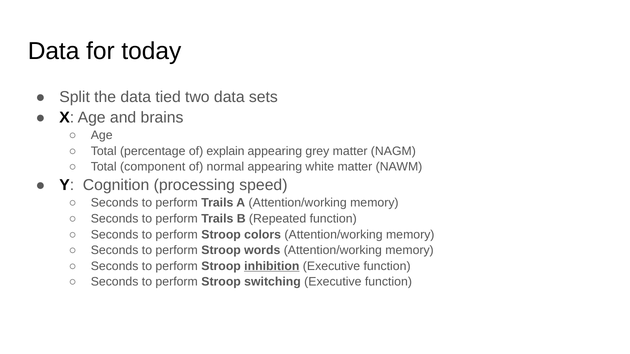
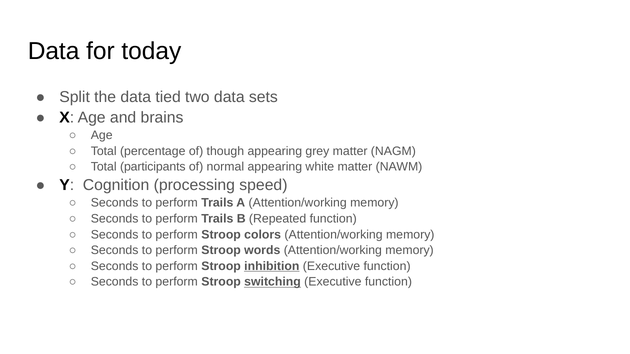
explain: explain -> though (225, 151)
component: component -> participants (153, 167)
switching underline: none -> present (273, 282)
